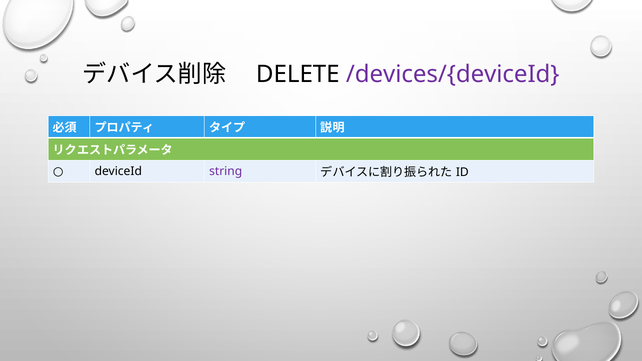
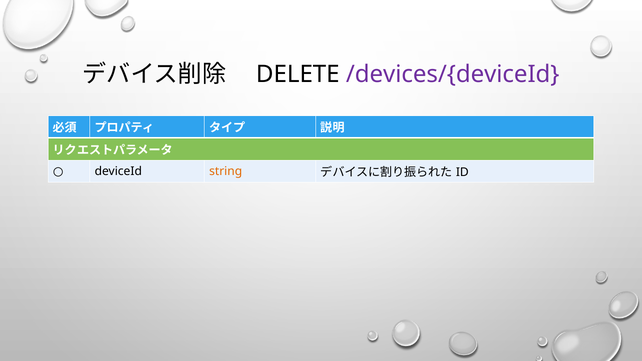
string colour: purple -> orange (226, 171)
